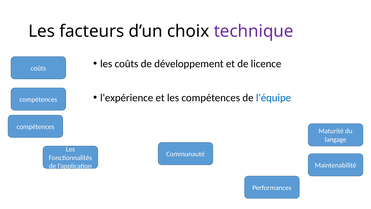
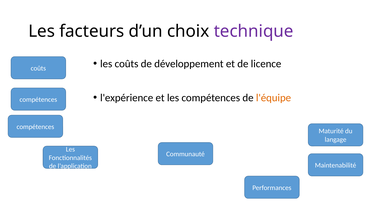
l'équipe colour: blue -> orange (274, 98)
